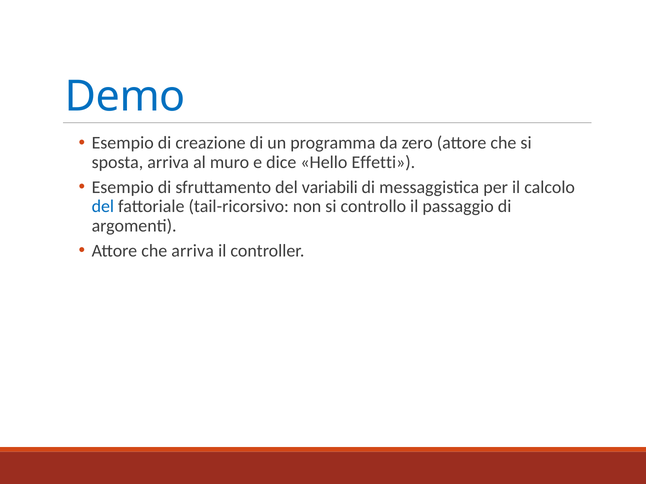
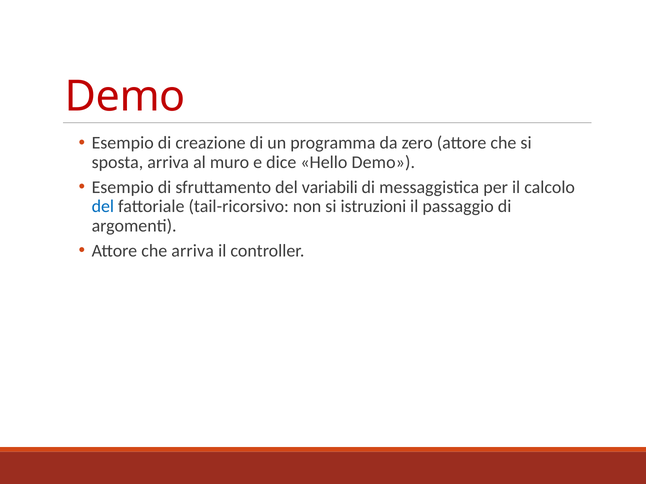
Demo colour: blue -> red (125, 97)
Hello Effetti: Effetti -> Demo (383, 163)
controllo: controllo -> istruzioni (373, 207)
